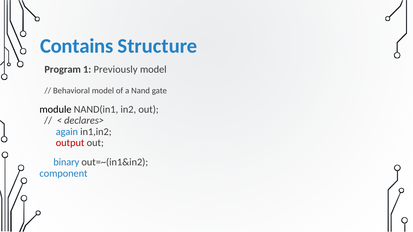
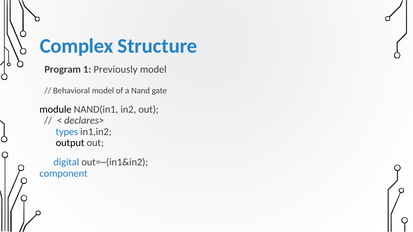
Contains: Contains -> Complex (77, 46)
again: again -> types (67, 132)
output colour: red -> black (70, 143)
binary: binary -> digital (66, 162)
